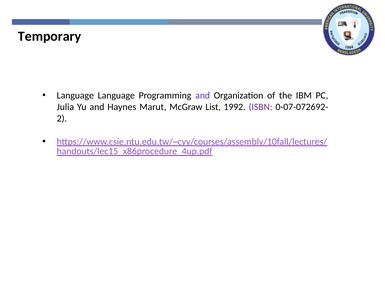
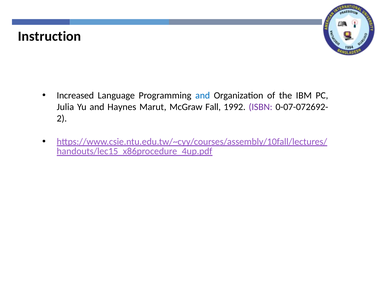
Temporary: Temporary -> Instruction (50, 36)
Language: Language -> Increased (75, 95)
and colour: purple -> blue (203, 95)
List: List -> Fall (213, 107)
